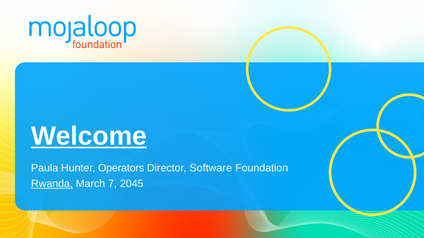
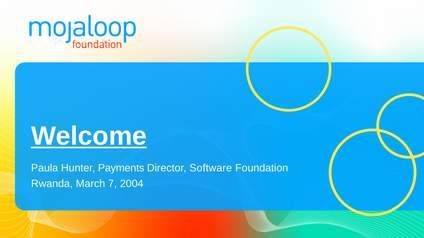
Operators: Operators -> Payments (121, 168)
Rwanda underline: present -> none (52, 184)
2045: 2045 -> 2004 (132, 184)
